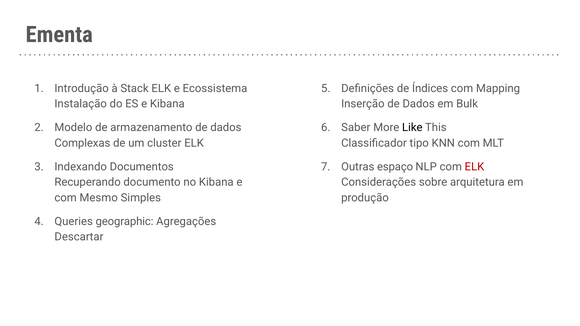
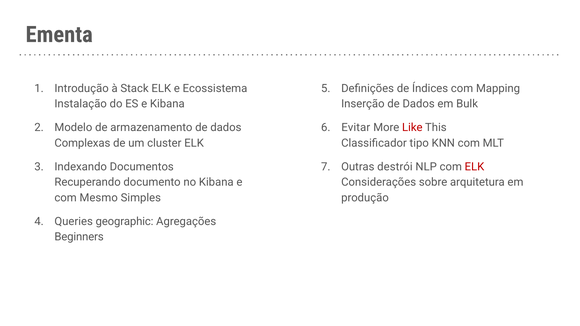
Saber: Saber -> Evitar (356, 128)
Like colour: black -> red (412, 128)
espaço: espaço -> destrói (395, 167)
Descartar: Descartar -> Beginners (79, 237)
